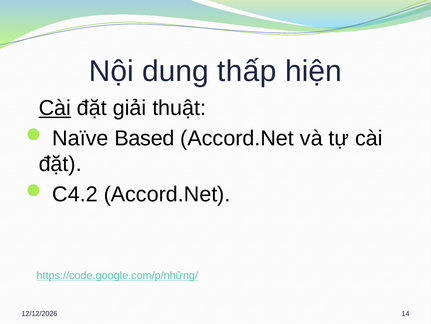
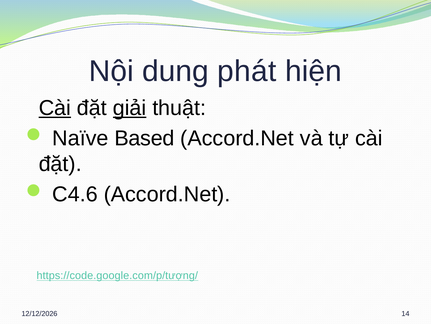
thấp: thấp -> phát (247, 71)
giải underline: none -> present (130, 108)
C4.2: C4.2 -> C4.6 (75, 194)
https://code.google.com/p/những/: https://code.google.com/p/những/ -> https://code.google.com/p/tượng/ (117, 275)
